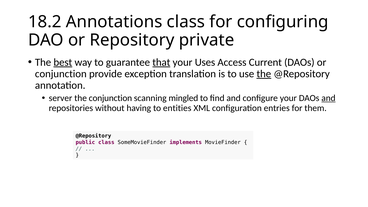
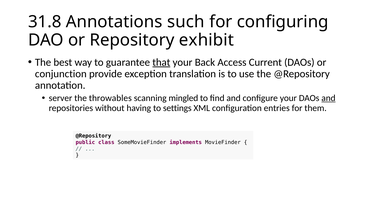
18.2: 18.2 -> 31.8 (45, 22)
Annotations class: class -> such (186, 22)
private: private -> exhibit (207, 40)
best underline: present -> none (63, 62)
Uses: Uses -> Back (205, 62)
the underline: present -> none (264, 74)
the conjunction: conjunction -> throwables (110, 98)
entities: entities -> settings (177, 108)
